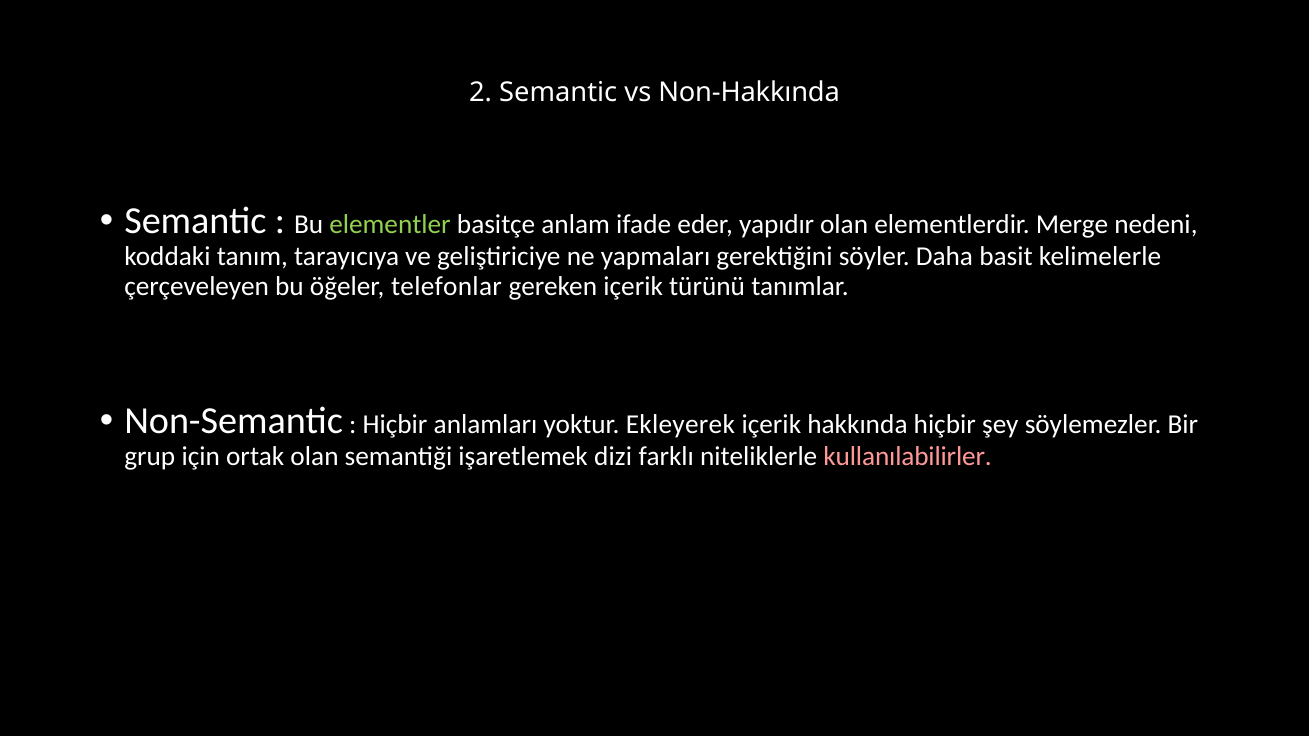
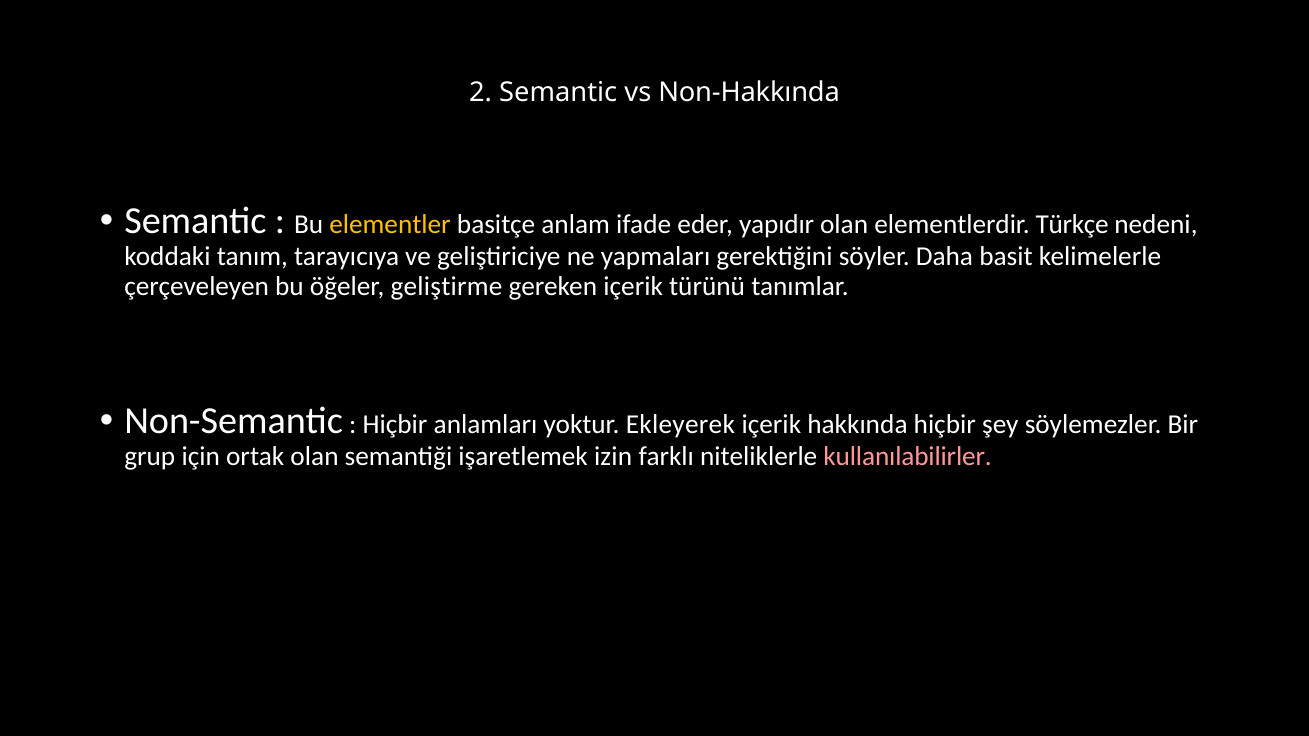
elementler colour: light green -> yellow (390, 225)
Merge: Merge -> Türkçe (1072, 225)
telefonlar: telefonlar -> geliştirme (446, 286)
dizi: dizi -> izin (613, 457)
